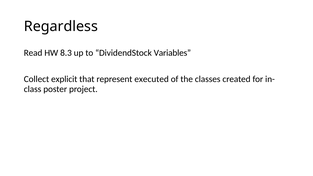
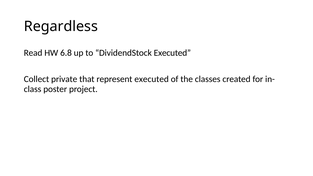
8.3: 8.3 -> 6.8 (66, 53)
DividendStock Variables: Variables -> Executed (172, 53)
explicit: explicit -> private (64, 79)
